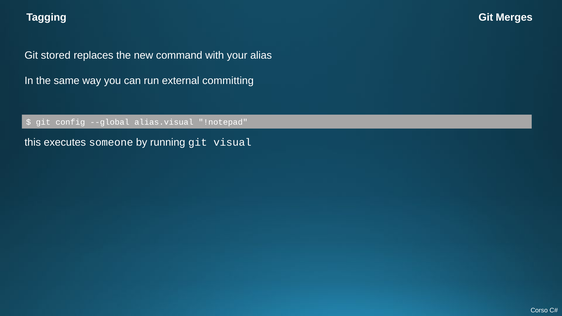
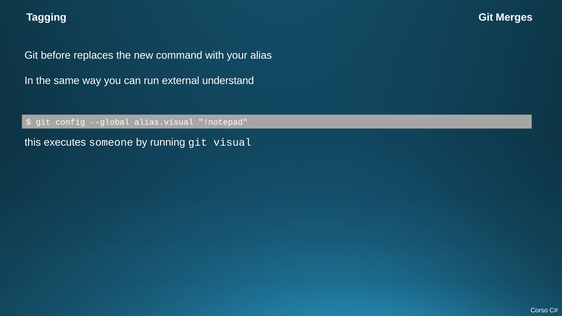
stored: stored -> before (56, 55)
committing: committing -> understand (228, 81)
